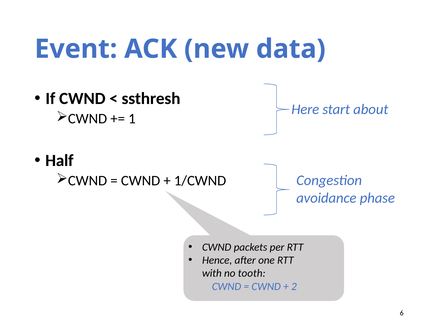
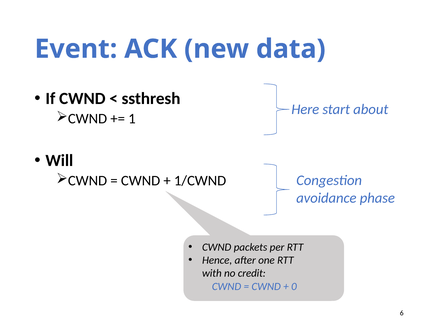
Half: Half -> Will (59, 161)
tooth: tooth -> credit (252, 274)
2: 2 -> 0 (294, 287)
